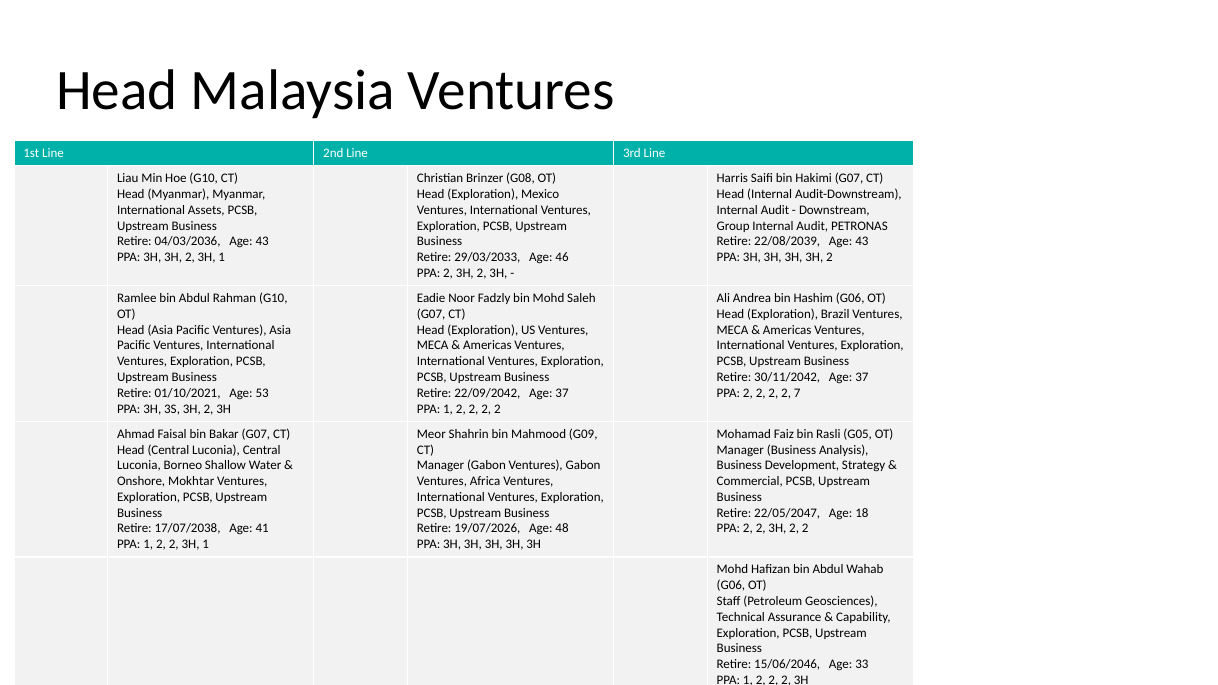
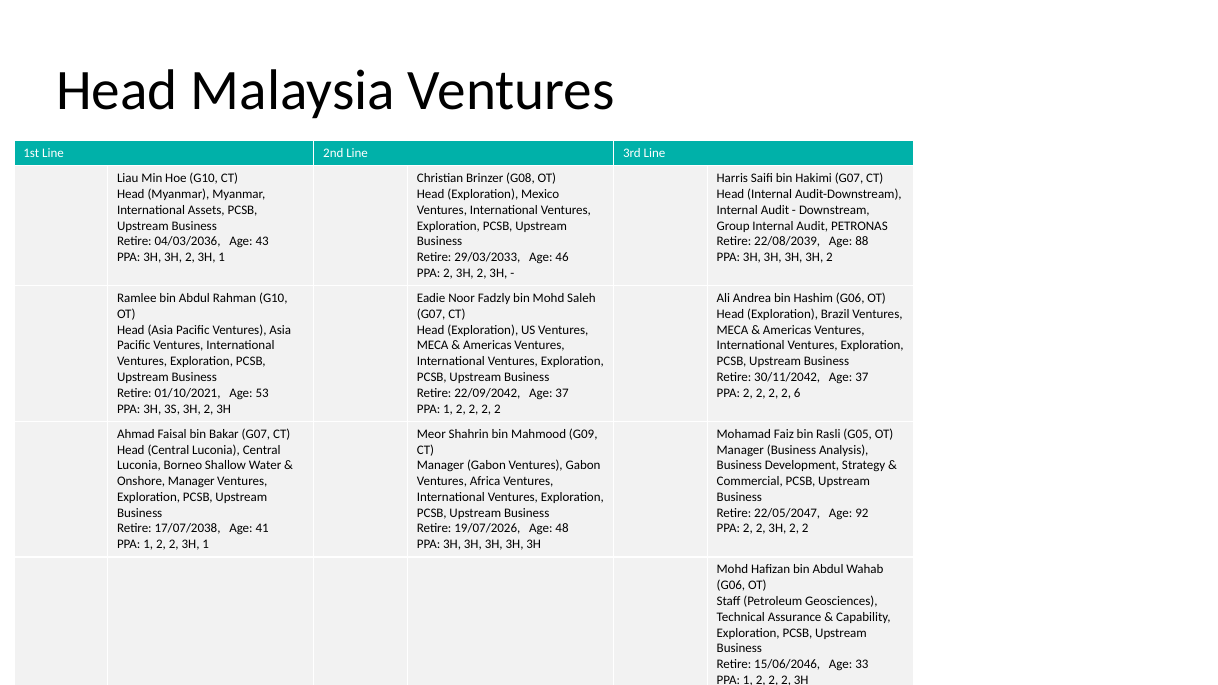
22/08/2039 Age 43: 43 -> 88 (862, 242)
7: 7 -> 6 (797, 393)
Onshore Mokhtar: Mokhtar -> Manager (191, 481)
18: 18 -> 92 (862, 513)
